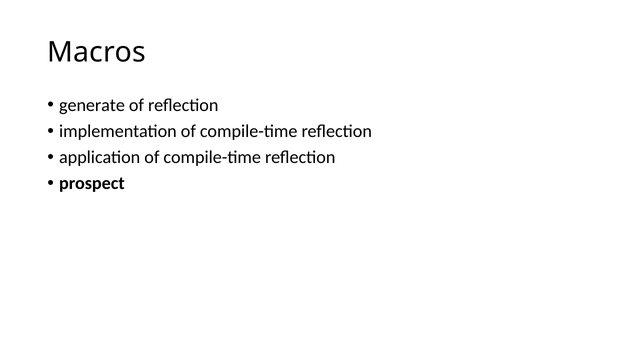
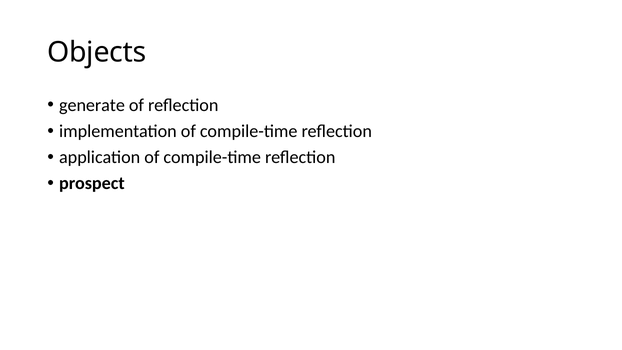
Macros: Macros -> Objects (97, 52)
